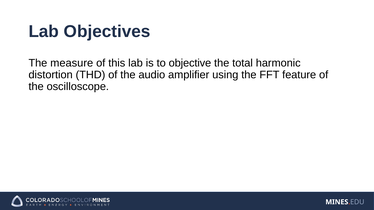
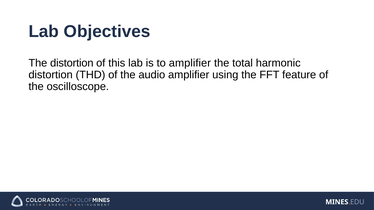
The measure: measure -> distortion (72, 63)
to objective: objective -> amplifier (190, 63)
